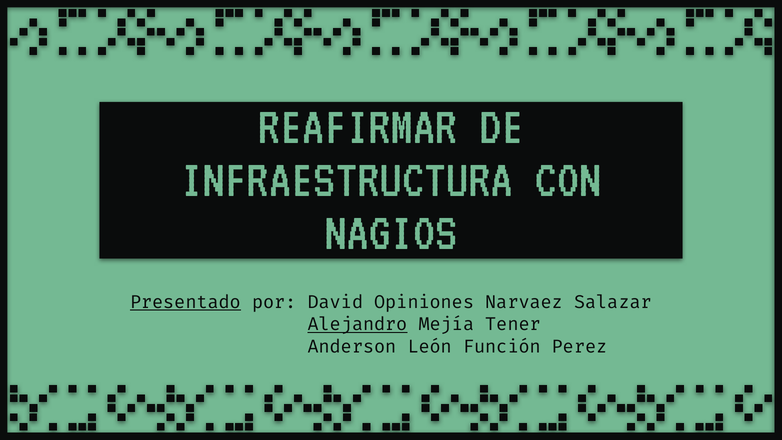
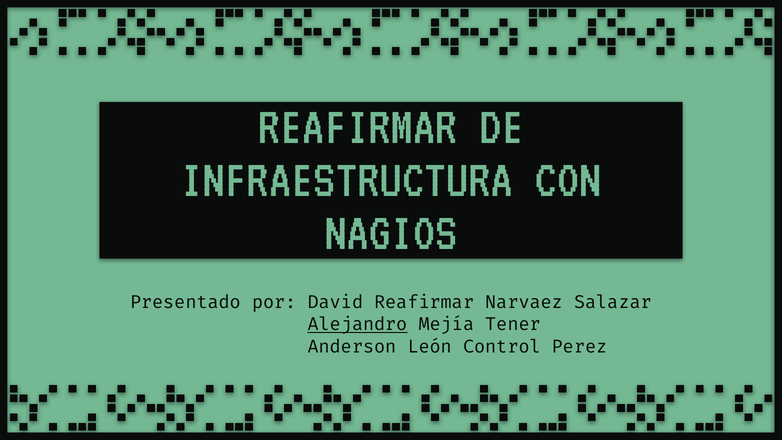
Presentado underline: present -> none (186, 302)
David Opiniones: Opiniones -> Reafirmar (424, 302)
Función: Función -> Control (502, 346)
